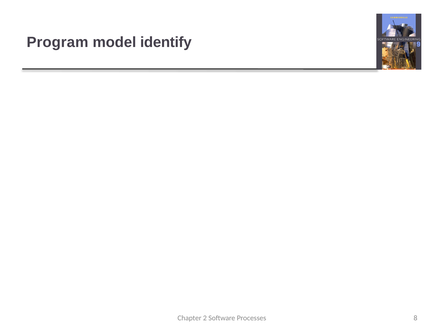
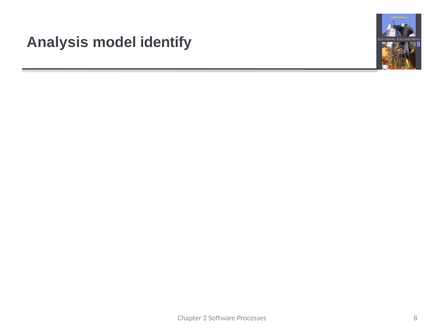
Program: Program -> Analysis (58, 42)
